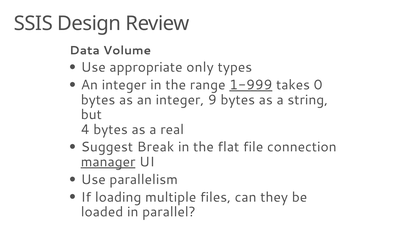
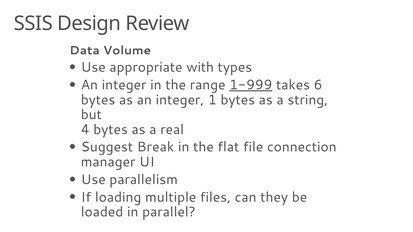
only: only -> with (200, 67)
0: 0 -> 6 (318, 85)
9: 9 -> 1 (212, 100)
manager underline: present -> none (108, 162)
